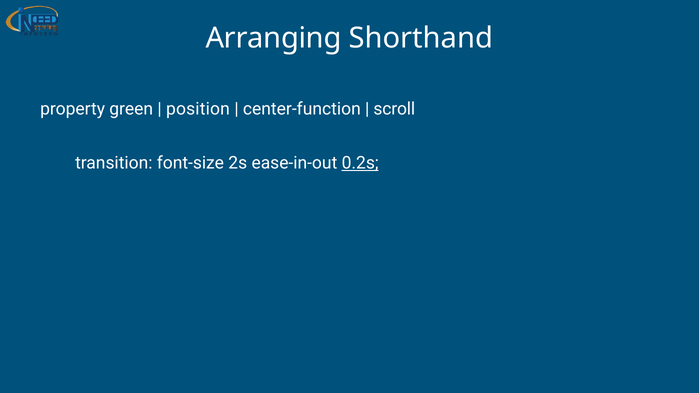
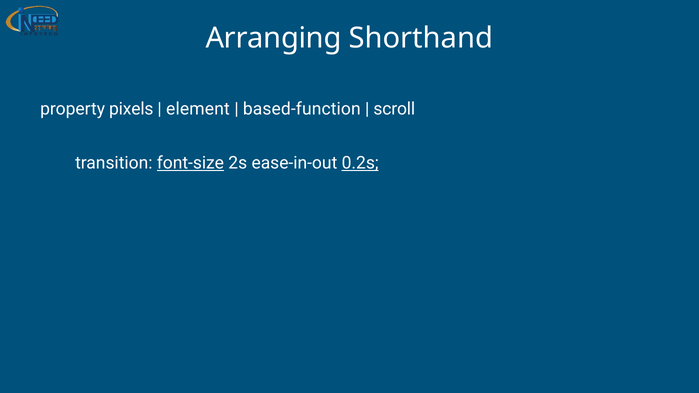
green: green -> pixels (131, 109)
position: position -> element (198, 109)
center-function: center-function -> based-function (302, 109)
font-size underline: none -> present (190, 163)
